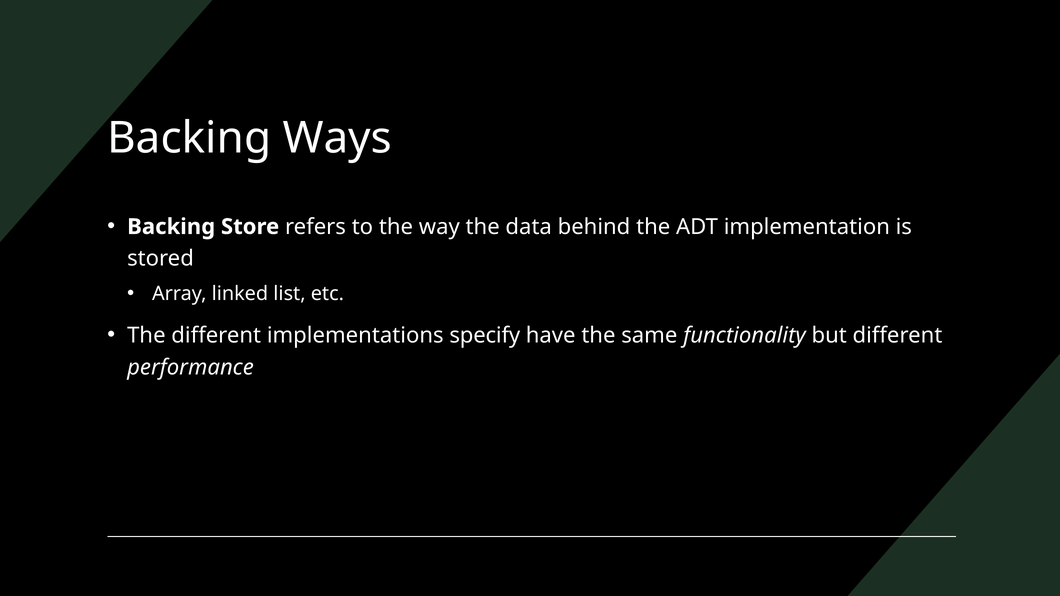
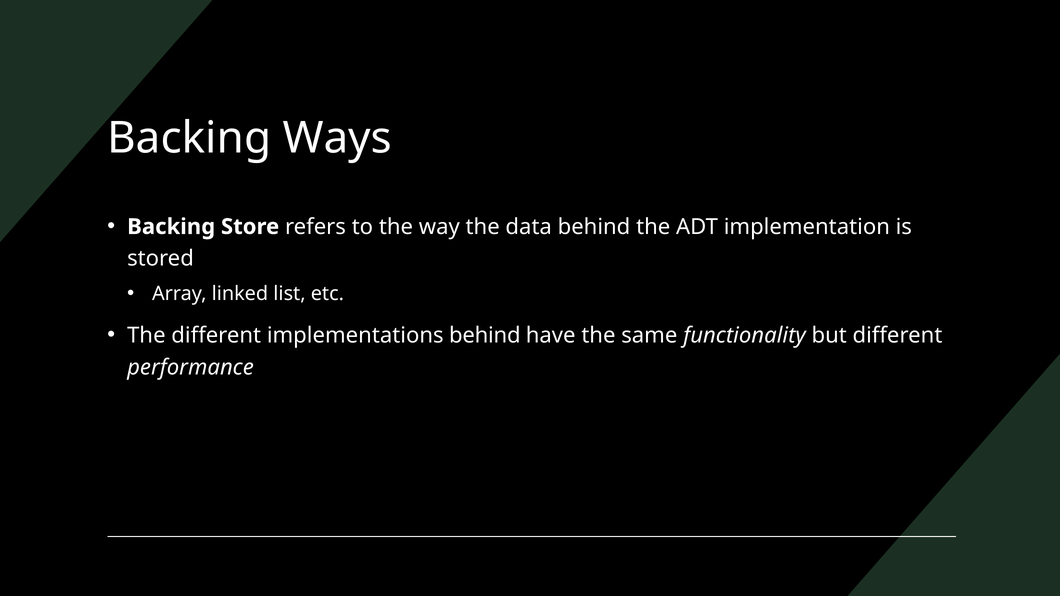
implementations specify: specify -> behind (485, 336)
